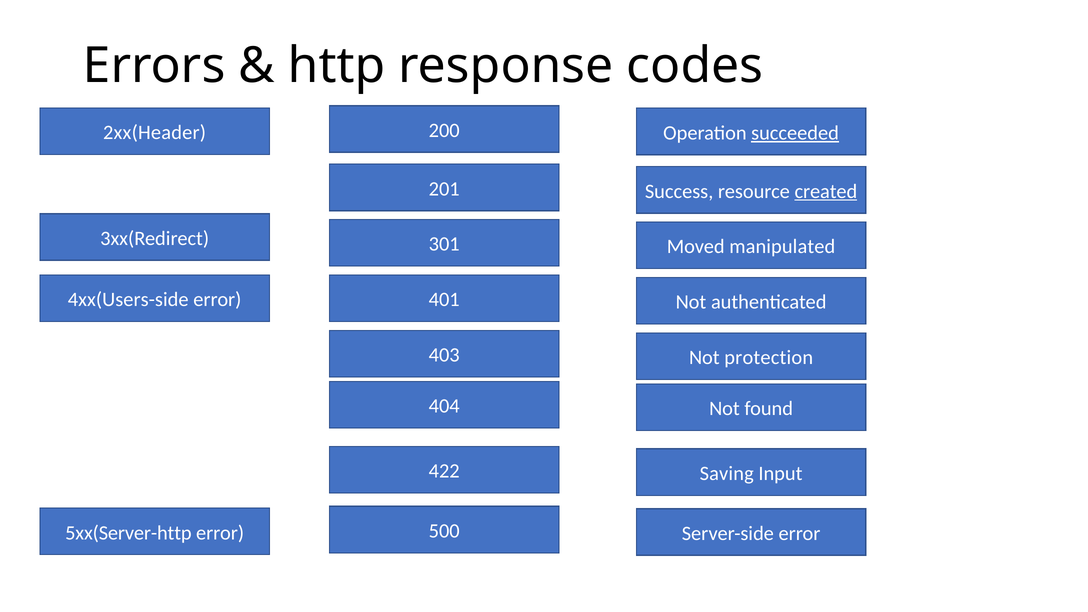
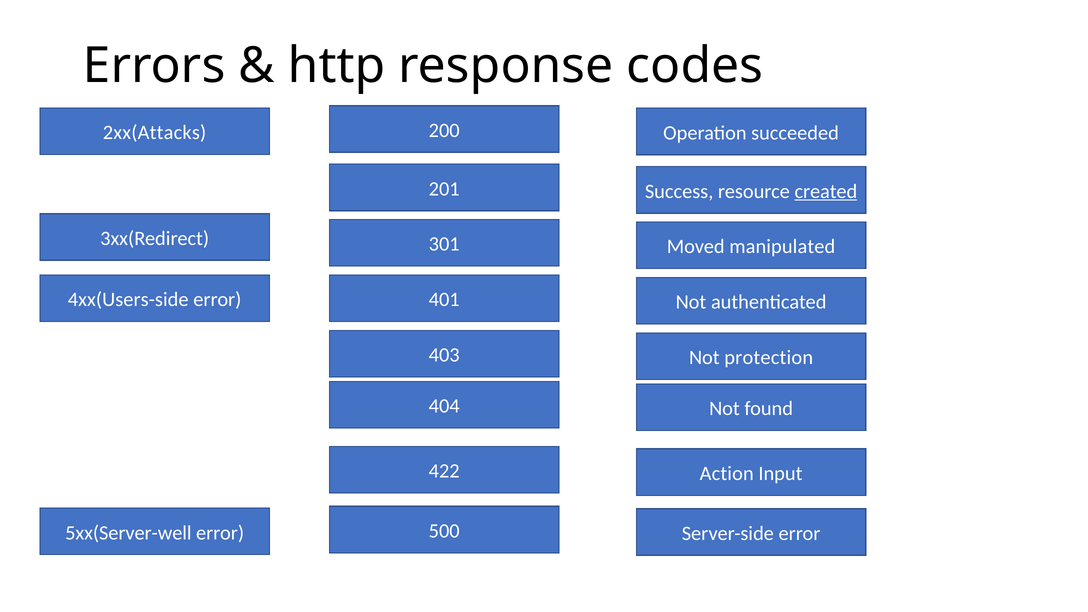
2xx(Header: 2xx(Header -> 2xx(Attacks (155, 133)
succeeded underline: present -> none (795, 133)
Saving: Saving -> Action (727, 474)
5xx(Server-http: 5xx(Server-http -> 5xx(Server-well (128, 533)
